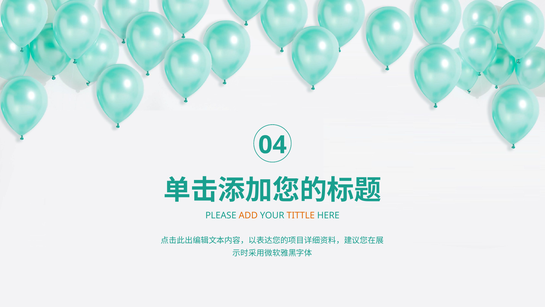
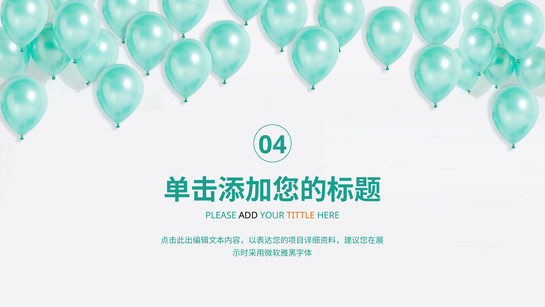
ADD colour: orange -> black (248, 215)
